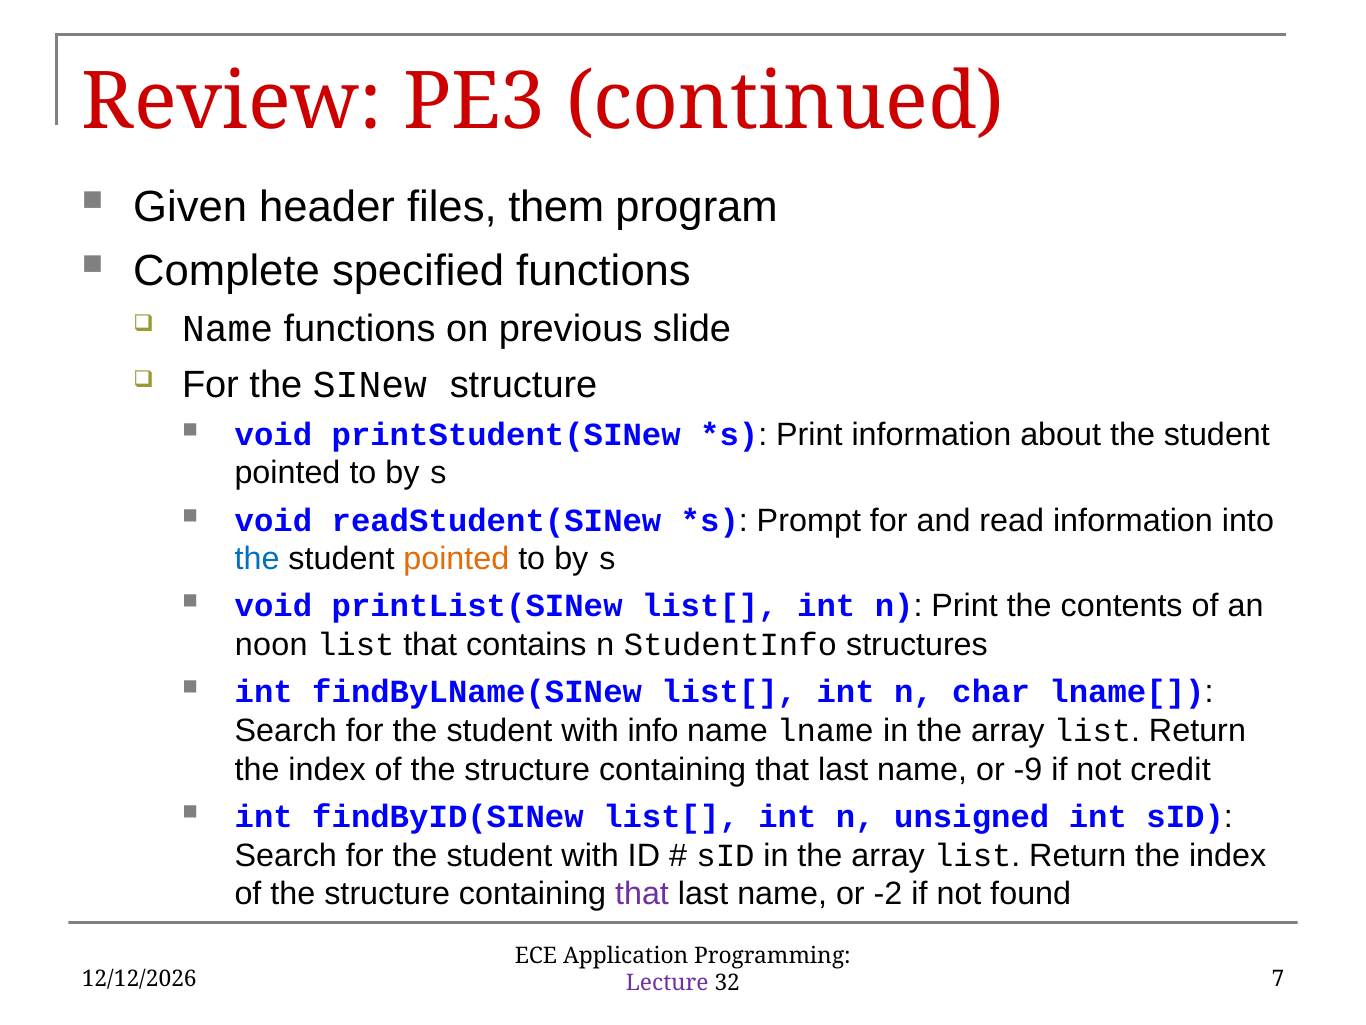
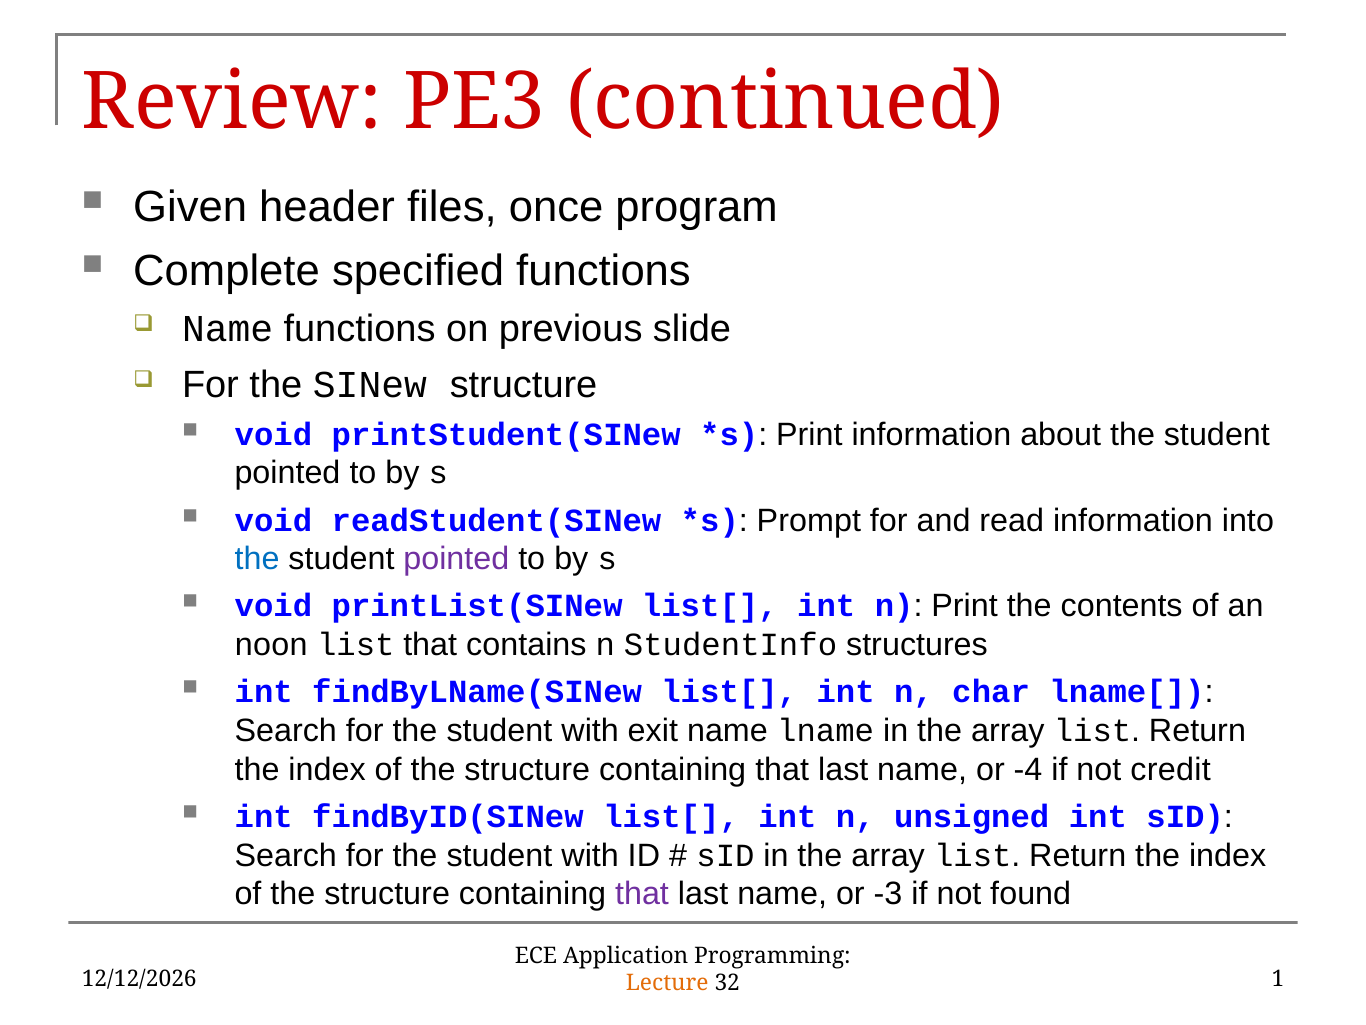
them: them -> once (556, 207)
pointed colour: orange -> purple (456, 559)
info: info -> exit (653, 730)
-9: -9 -> -4 (1028, 769)
-2: -2 -> -3 (888, 894)
Lecture colour: purple -> orange (667, 983)
7: 7 -> 1 (1278, 978)
